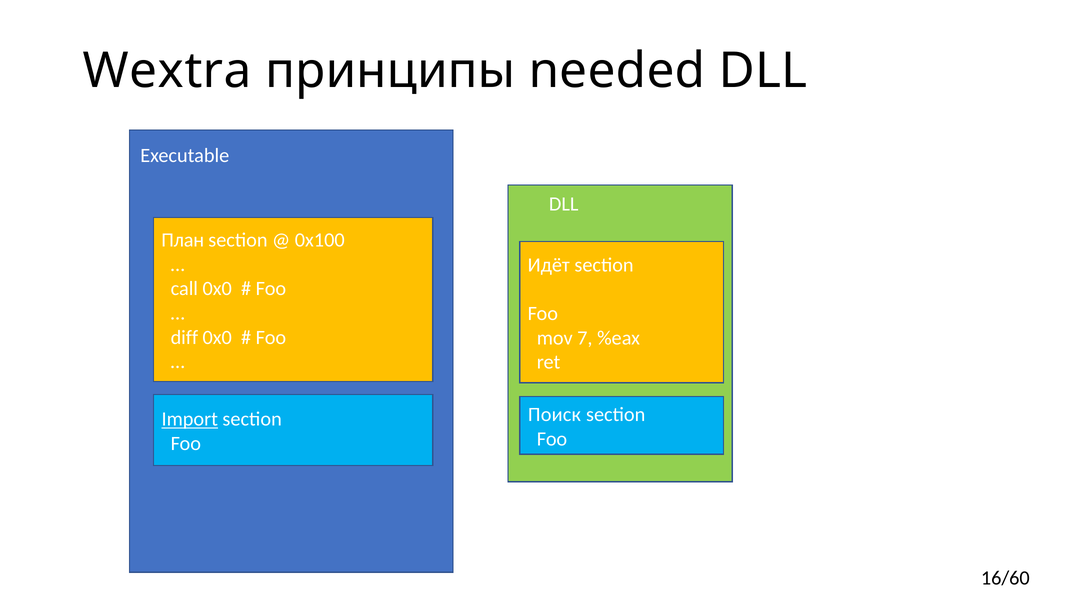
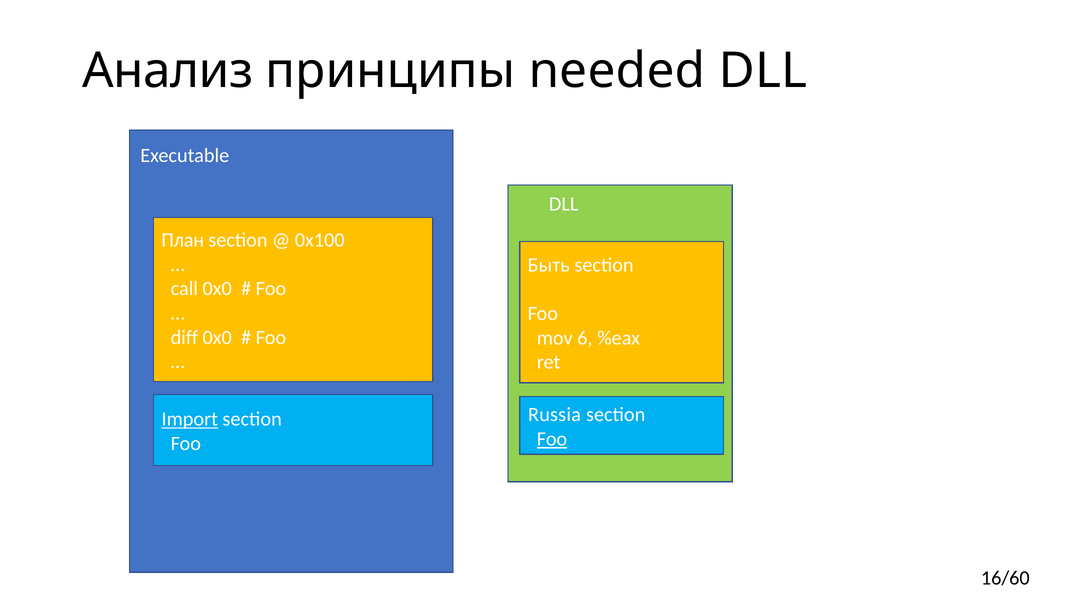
Wextra: Wextra -> Анализ (168, 71)
Идёт: Идёт -> Быть (549, 265)
7: 7 -> 6 (585, 338)
Поиск: Поиск -> Russia (555, 415)
Foo underline: none -> present (552, 439)
